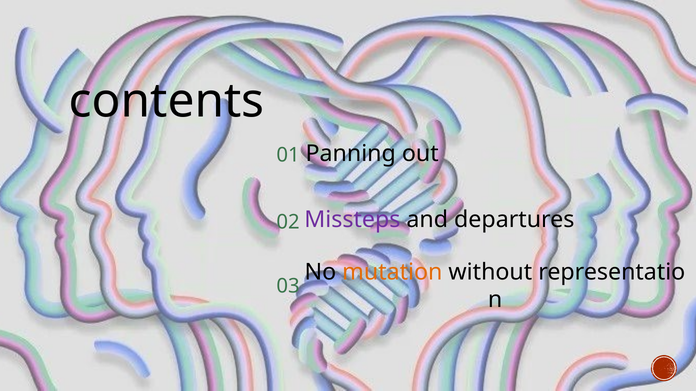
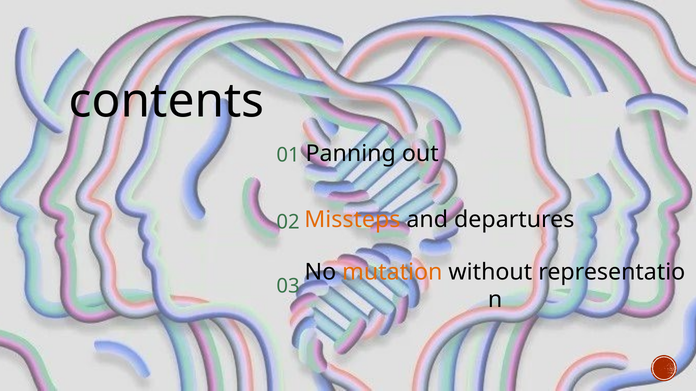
Missteps colour: purple -> orange (352, 220)
